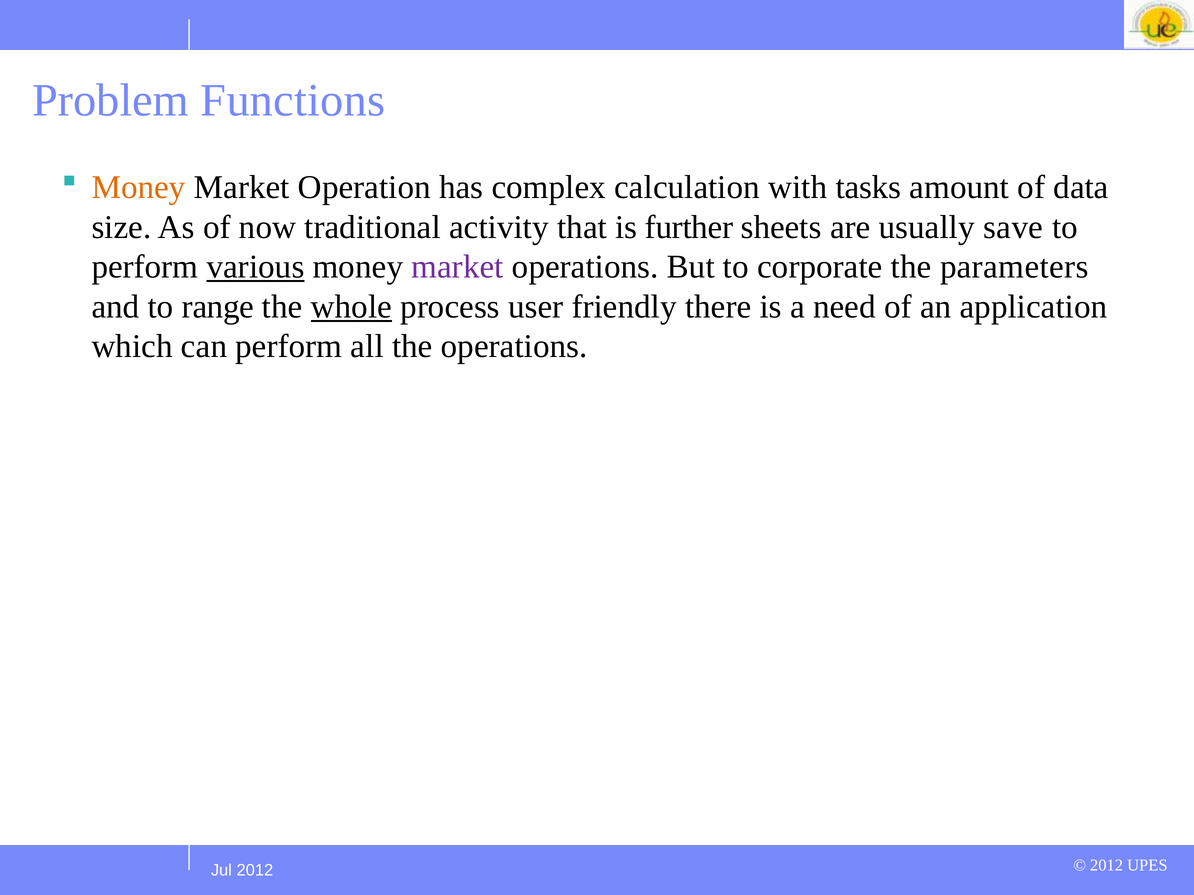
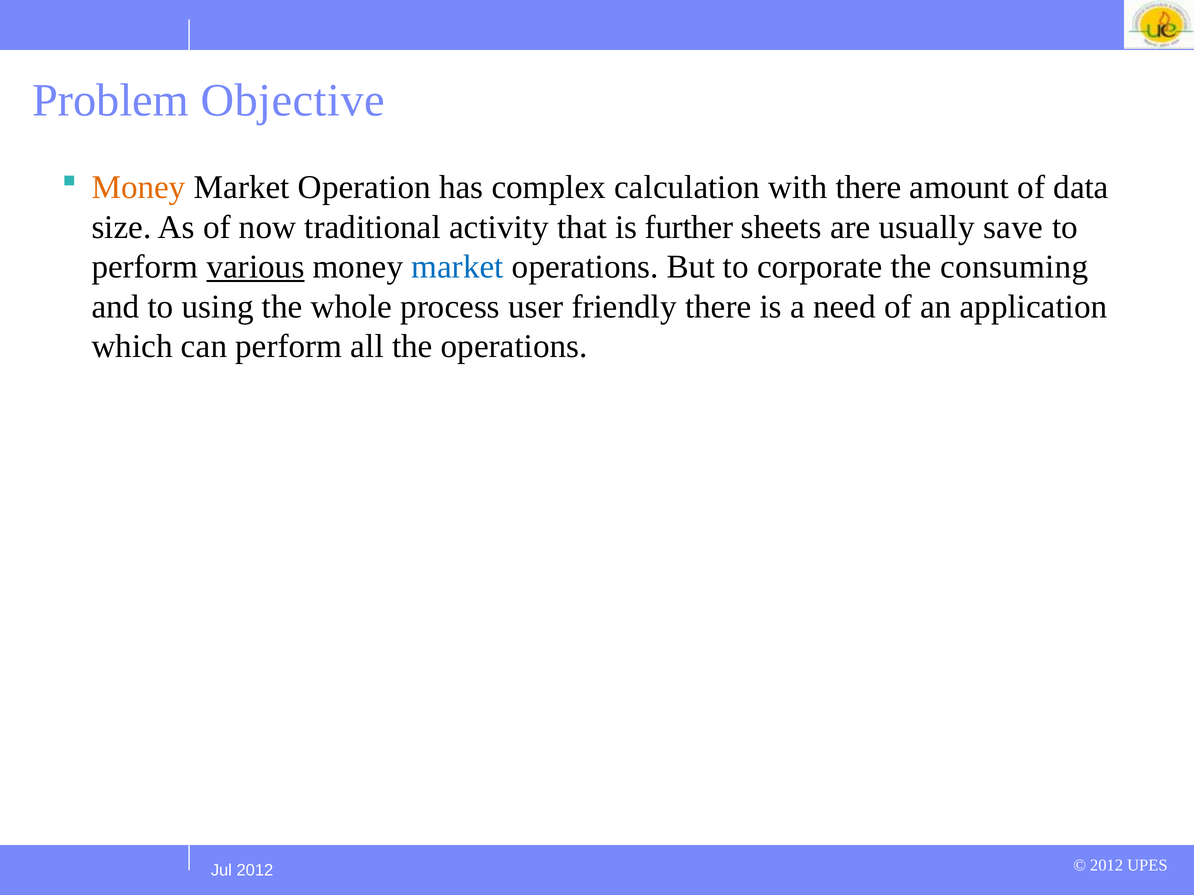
Functions: Functions -> Objective (293, 100)
with tasks: tasks -> there (868, 187)
market colour: purple -> blue (457, 267)
parameters: parameters -> consuming (1014, 267)
range: range -> using (218, 307)
whole underline: present -> none (351, 307)
